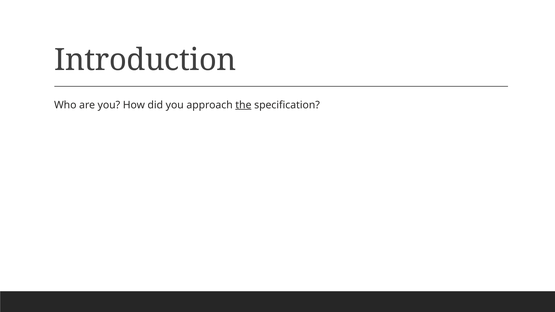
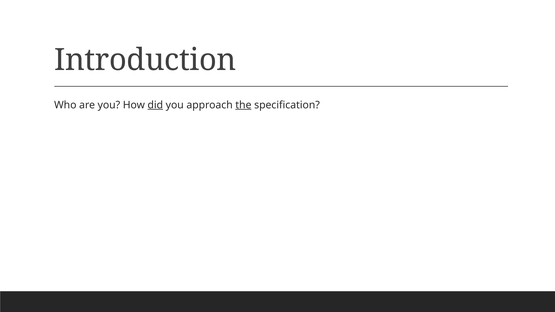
did underline: none -> present (155, 105)
